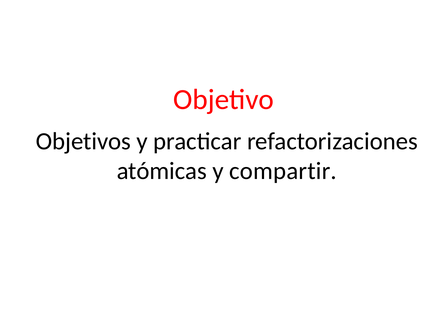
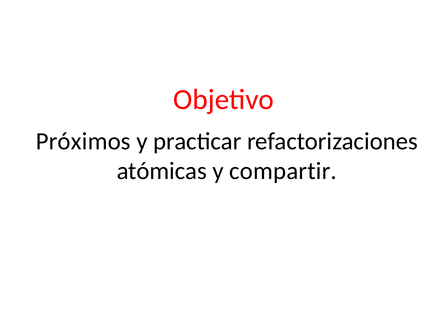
Objetivos: Objetivos -> Próximos (83, 141)
